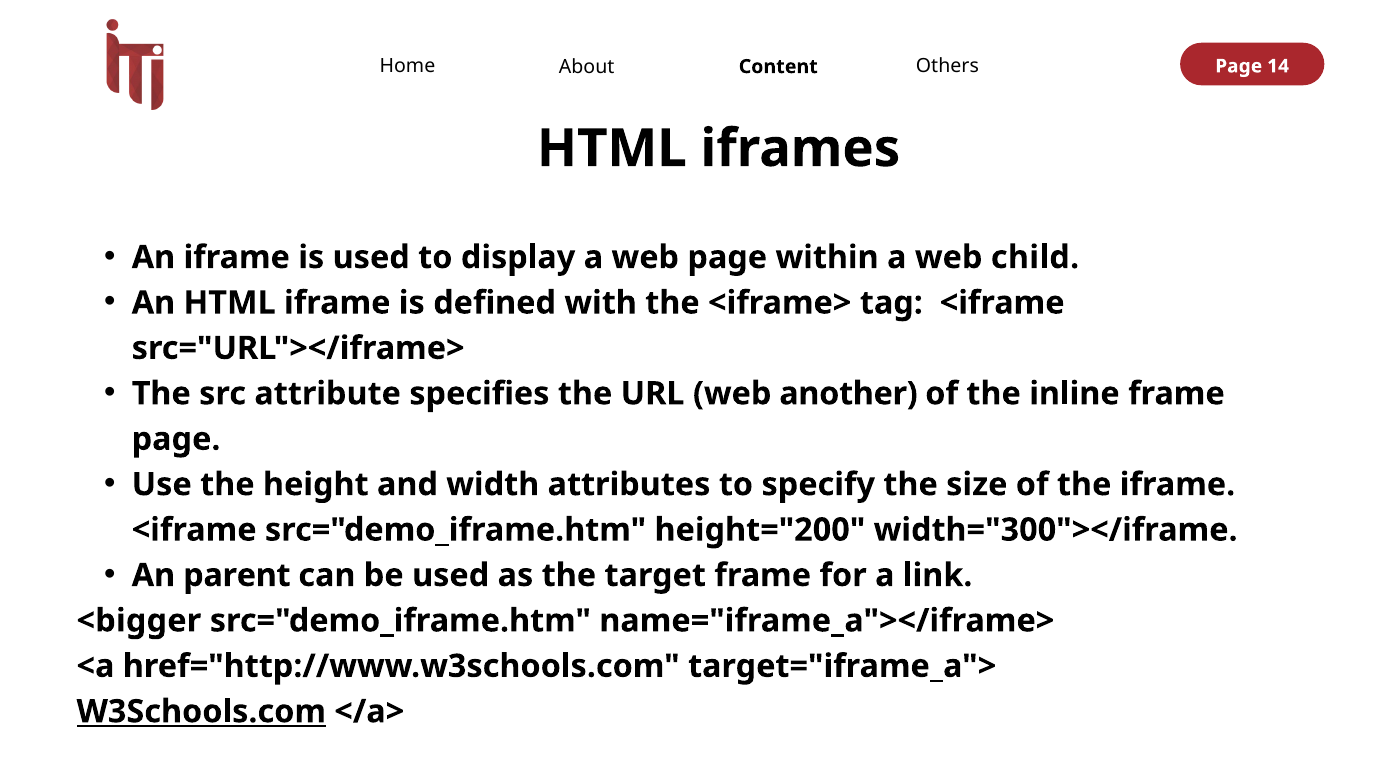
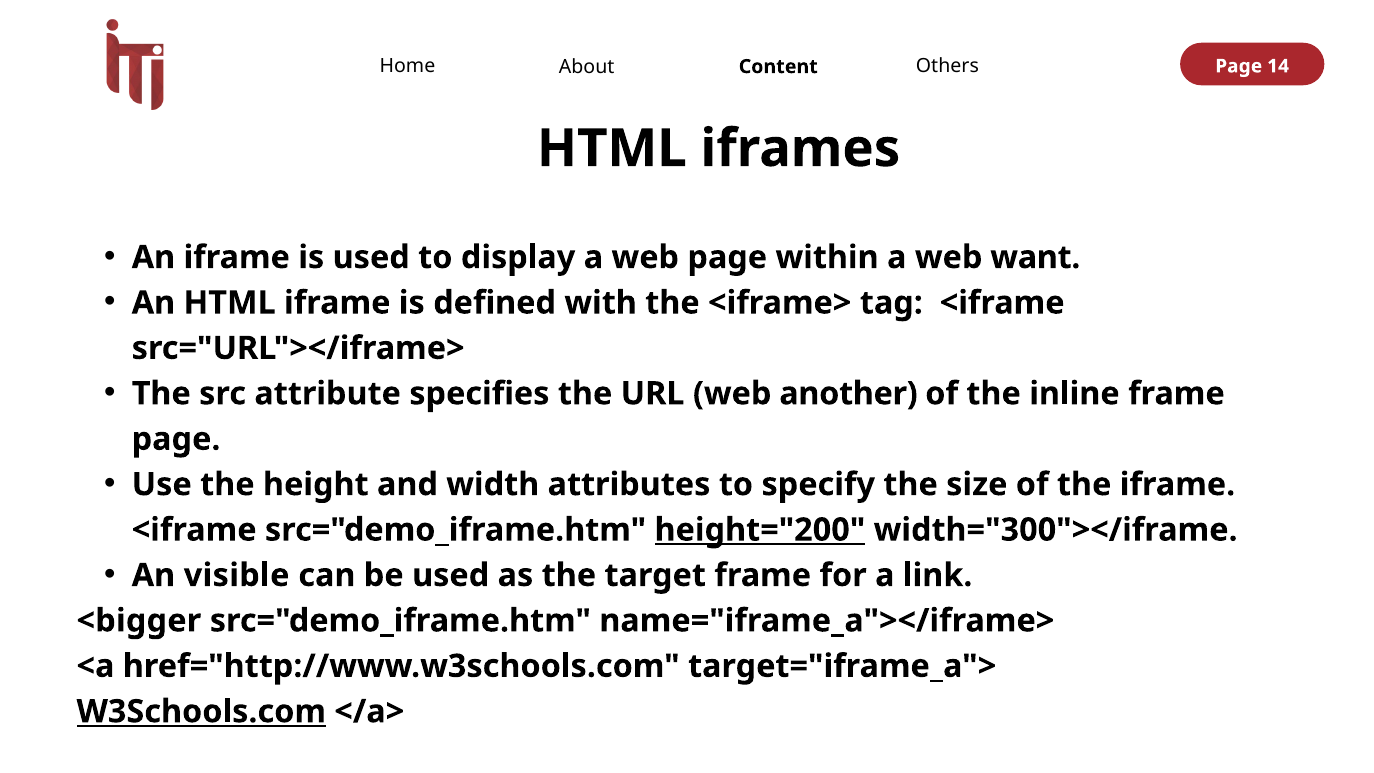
child: child -> want (1035, 257)
height="200 underline: none -> present (760, 530)
parent: parent -> visible (237, 575)
